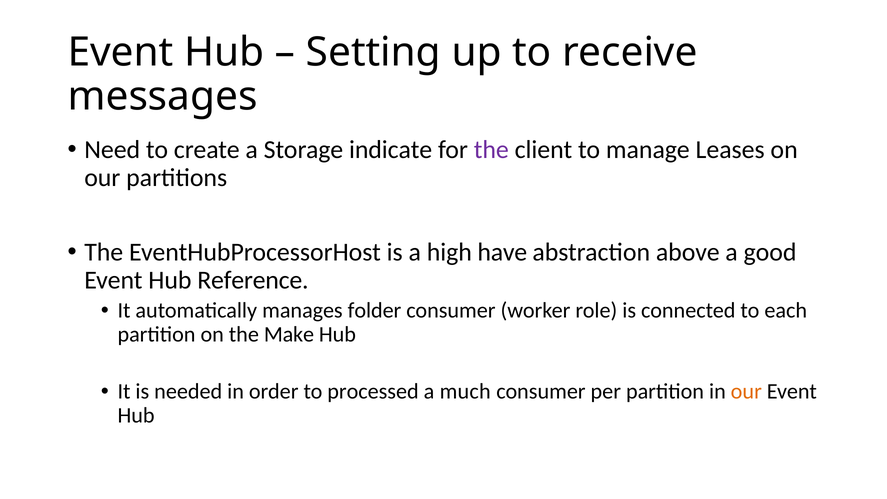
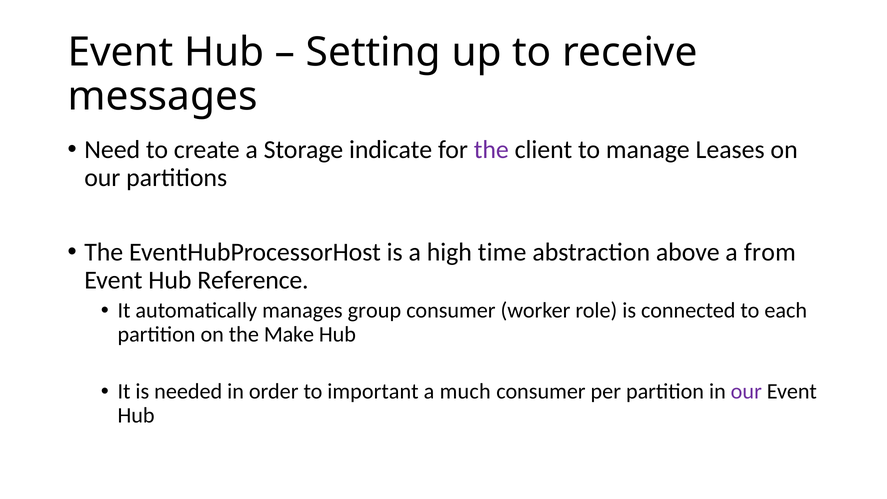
have: have -> time (502, 252)
good: good -> from (770, 252)
folder: folder -> group (374, 311)
processed: processed -> important (373, 392)
our colour: orange -> purple (746, 392)
